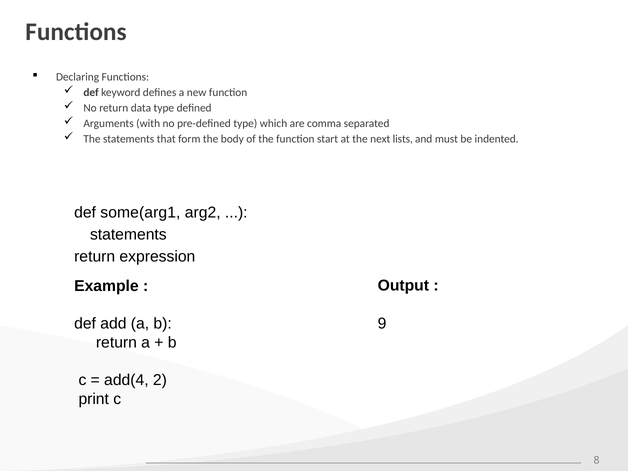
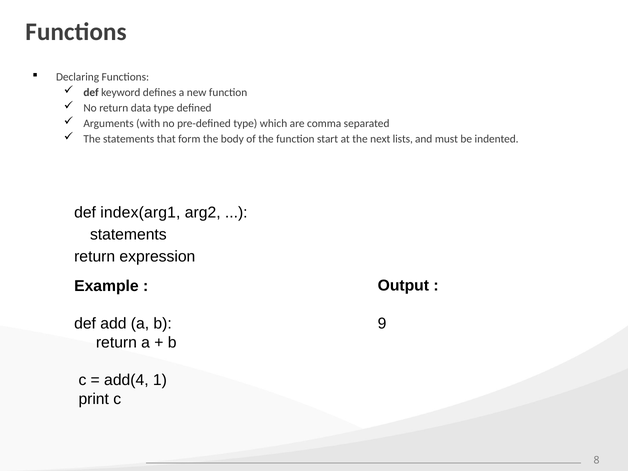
some(arg1: some(arg1 -> index(arg1 (140, 212)
2: 2 -> 1 (160, 380)
